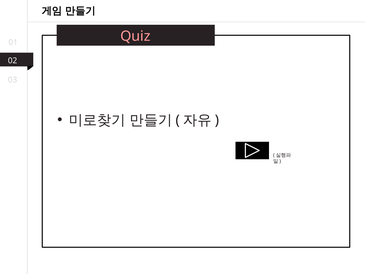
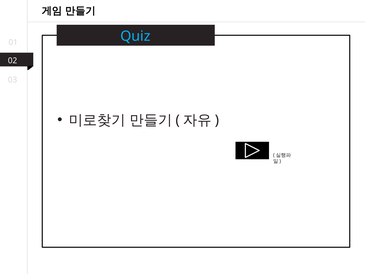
Quiz colour: pink -> light blue (135, 36)
